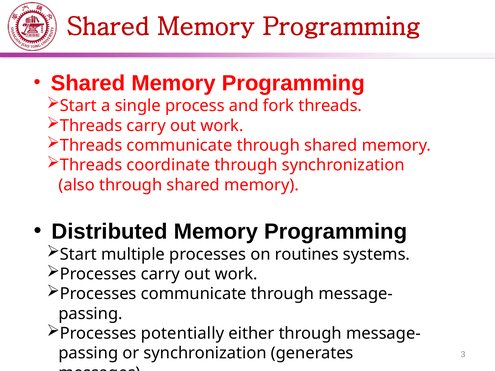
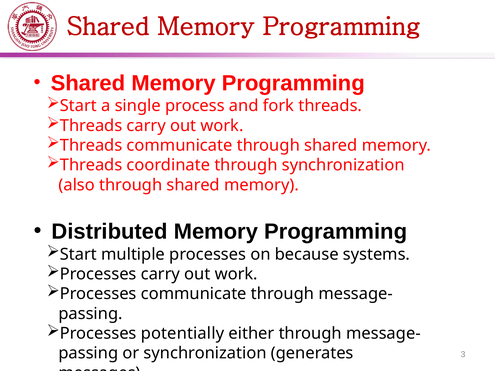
routines: routines -> because (307, 254)
